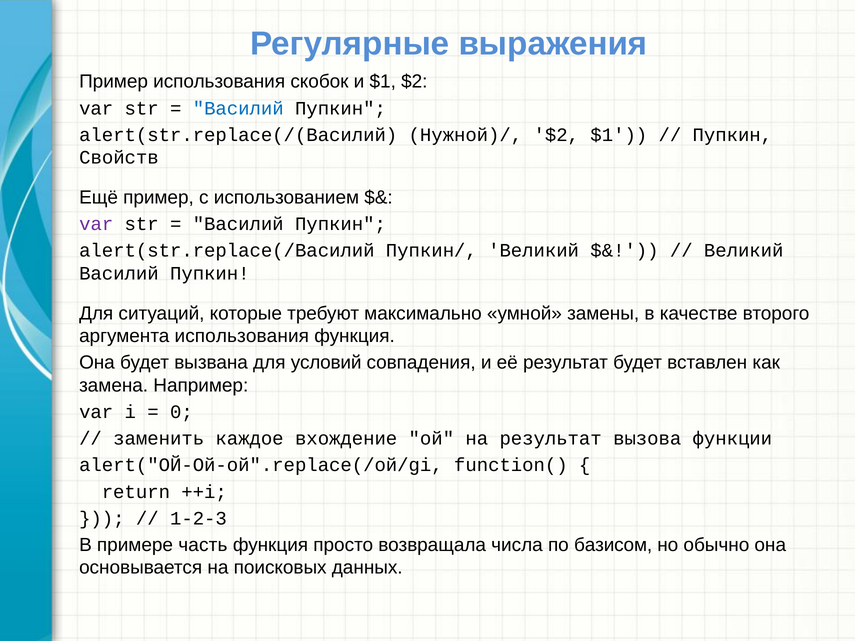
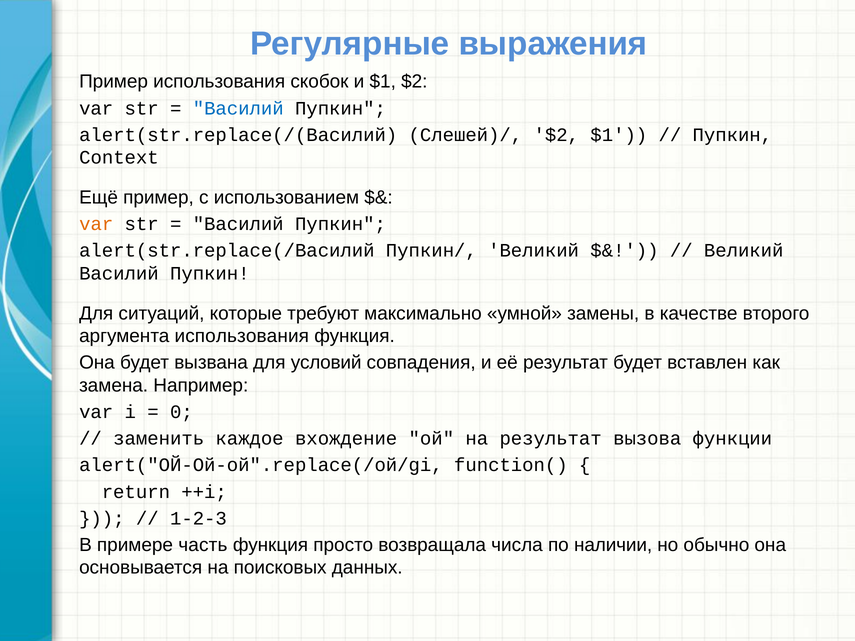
Нужной)/: Нужной)/ -> Слешей)/ (465, 135)
Свойств: Свойств -> Context (119, 158)
var colour: purple -> orange (96, 224)
базисом: базисом -> наличии (613, 545)
